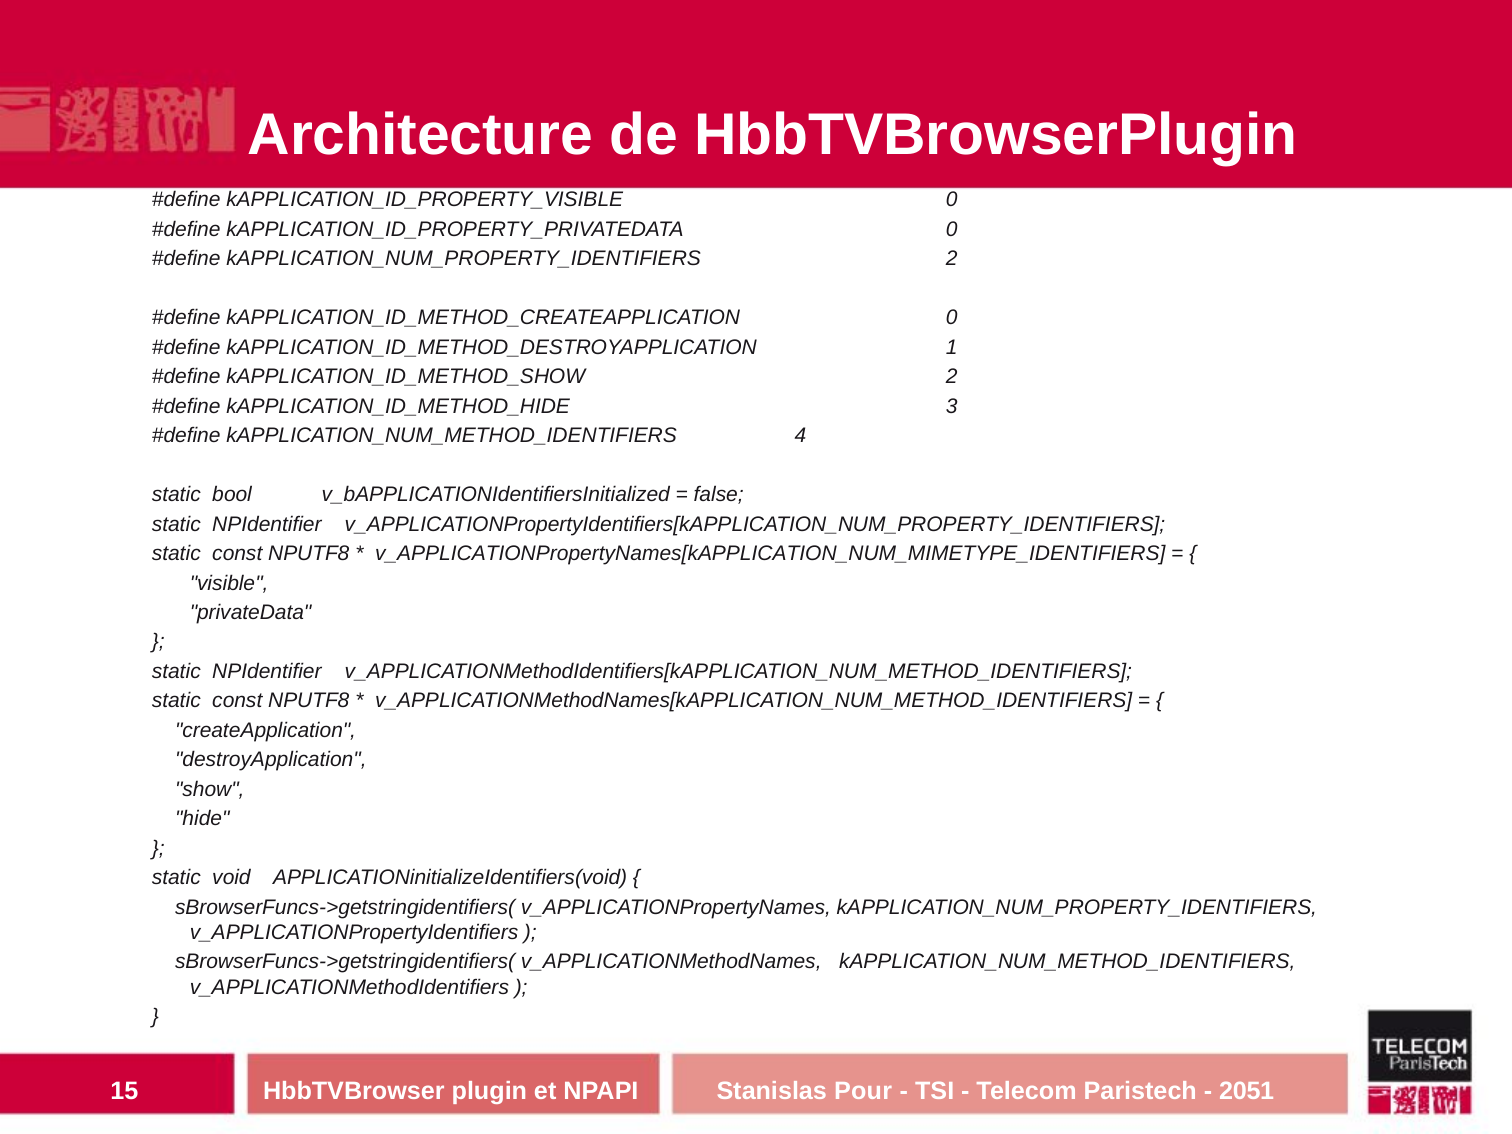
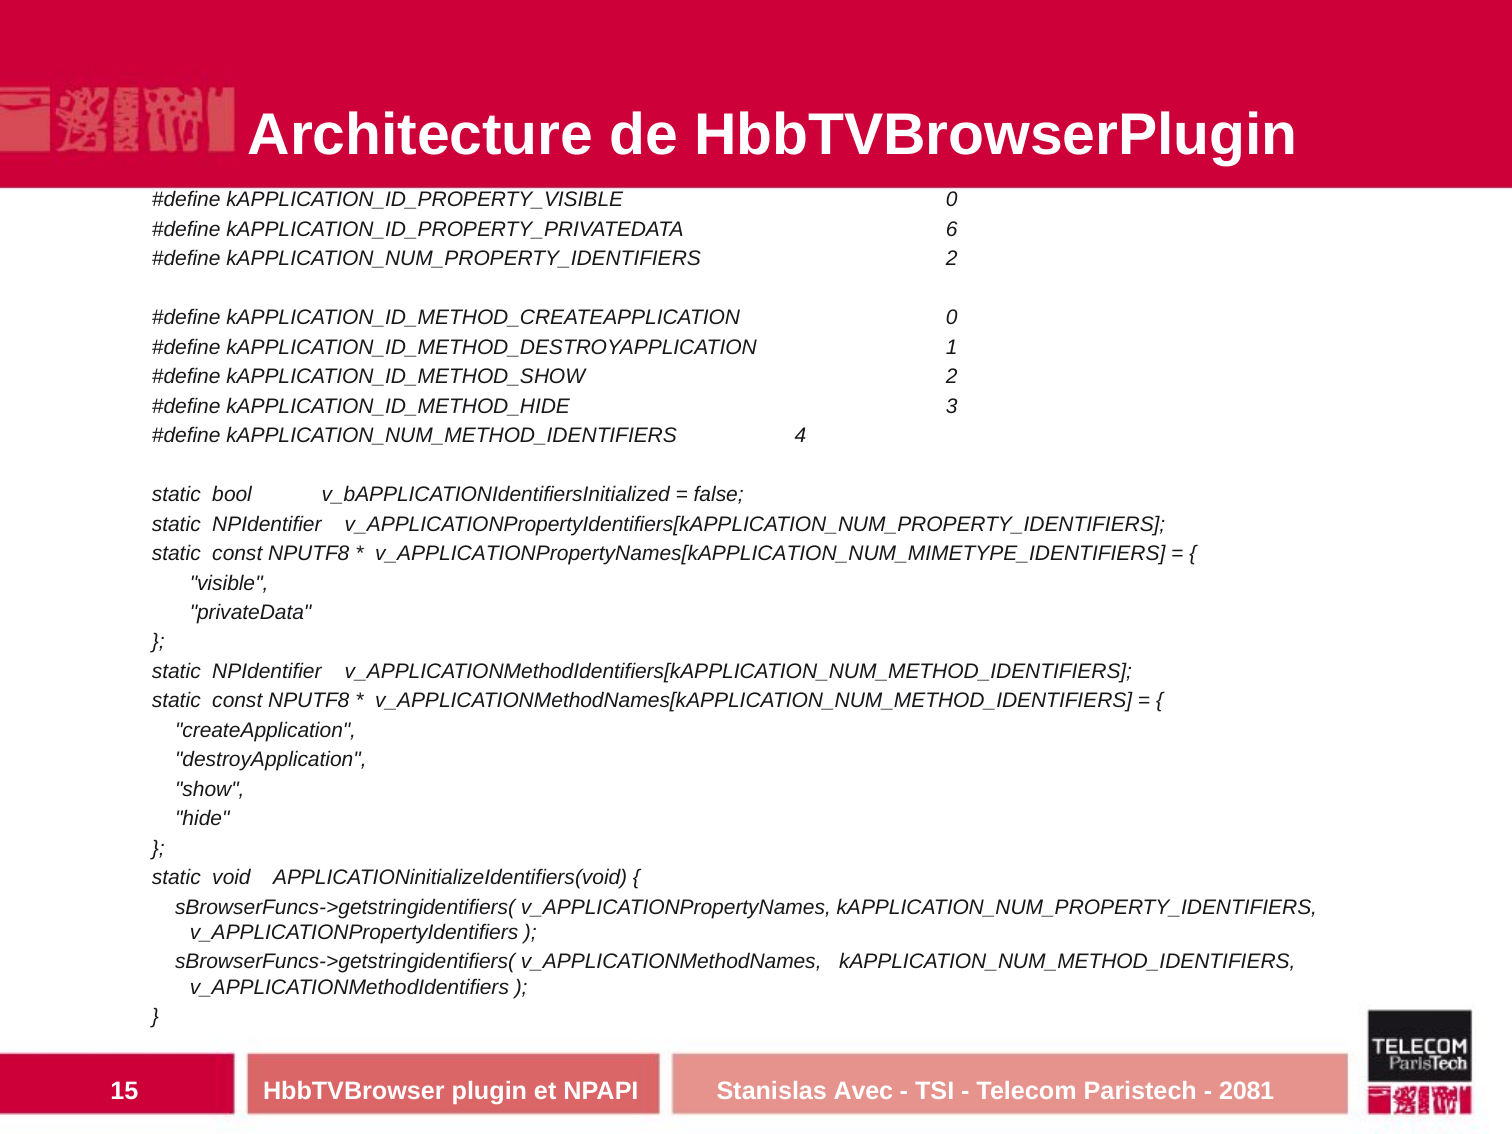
kAPPLICATION_ID_PROPERTY_PRIVATEDATA 0: 0 -> 6 (952, 230)
Pour: Pour -> Avec (863, 1092)
2051: 2051 -> 2081 (1247, 1092)
